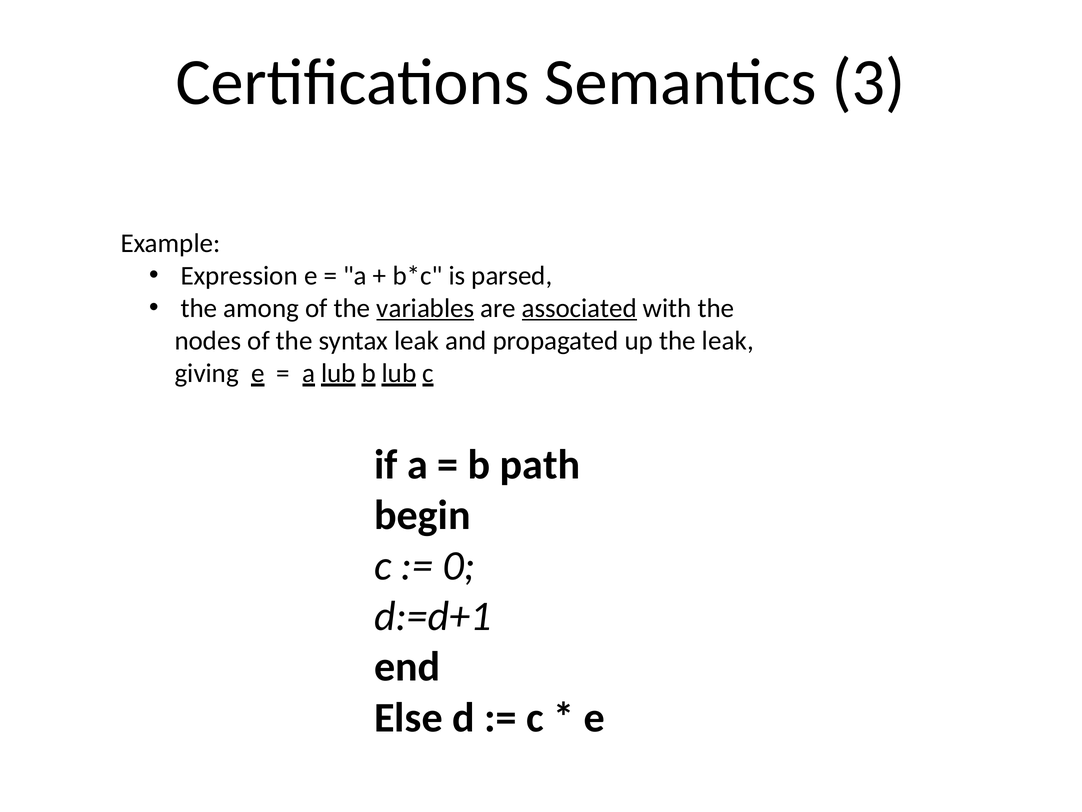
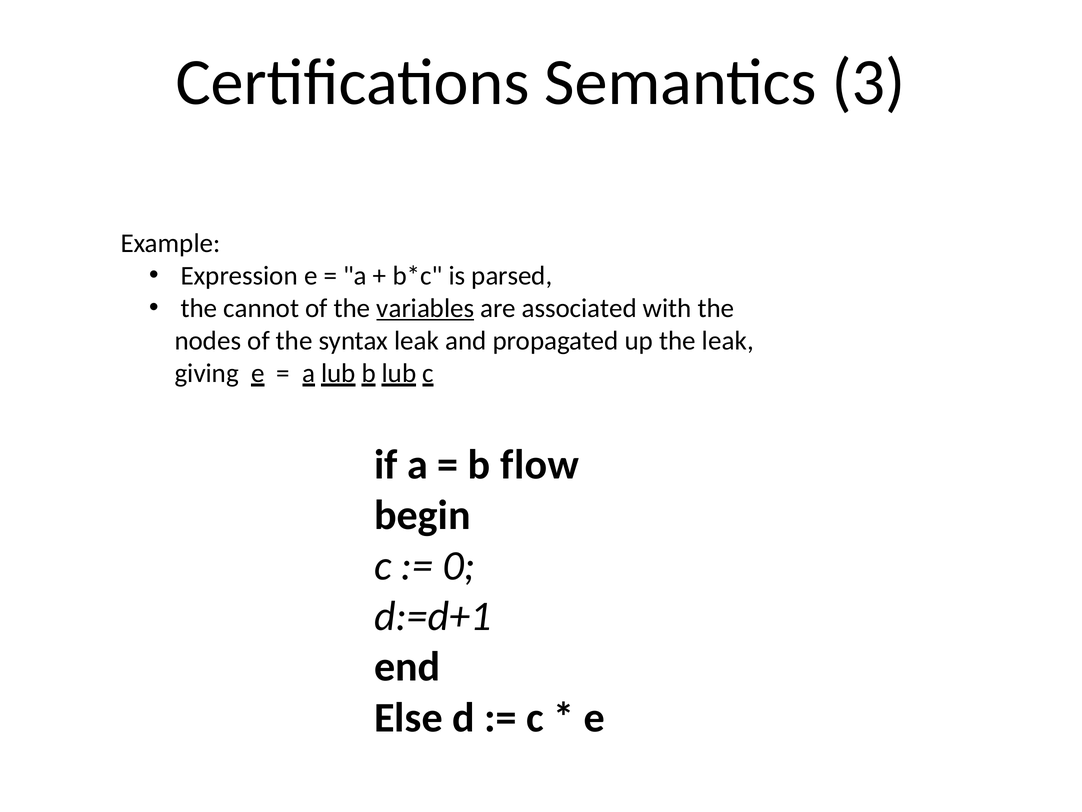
among: among -> cannot (261, 308)
associated underline: present -> none (579, 308)
path: path -> flow (540, 465)
